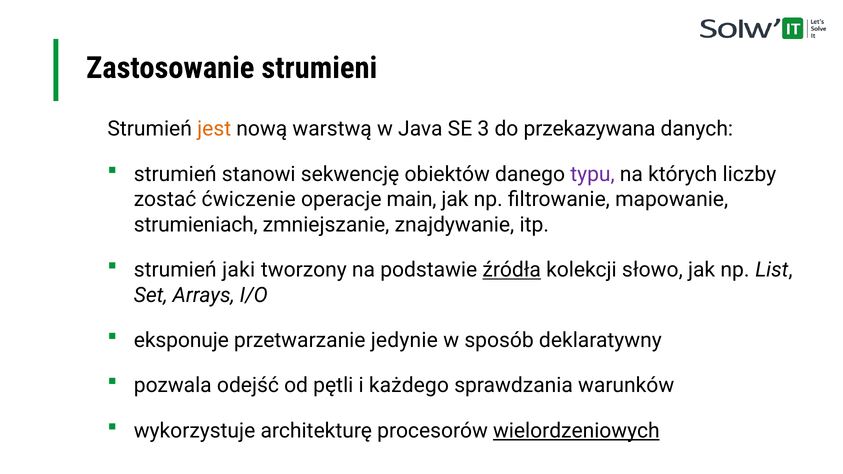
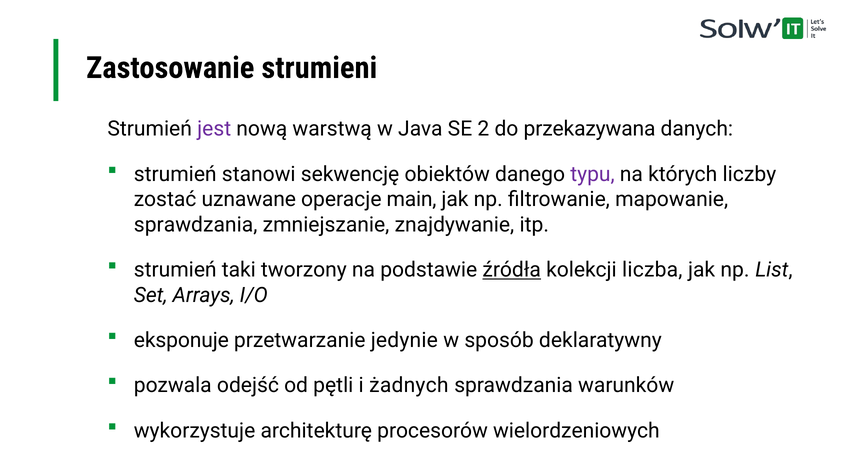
jest colour: orange -> purple (214, 129)
3: 3 -> 2 (483, 129)
ćwiczenie: ćwiczenie -> uznawane (249, 199)
strumieniach: strumieniach -> sprawdzania (196, 225)
jaki: jaki -> taki (239, 270)
słowo: słowo -> liczba (652, 270)
każdego: każdego -> żadnych (409, 386)
wielordzeniowych underline: present -> none (576, 431)
